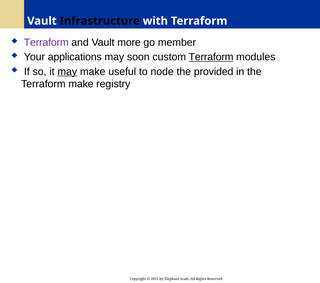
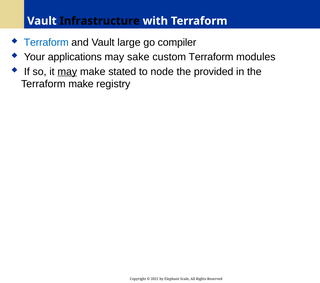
Terraform colour: purple -> blue (46, 43)
more: more -> large (129, 43)
member: member -> compiler (177, 43)
soon: soon -> sake (138, 57)
Terraform underline: present -> none (211, 57)
useful: useful -> stated (122, 72)
